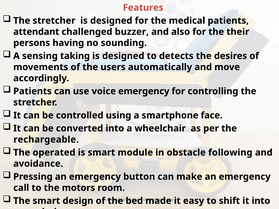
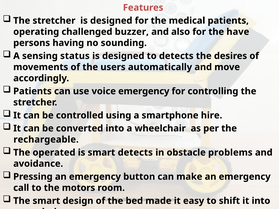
attendant: attendant -> operating (36, 32)
their: their -> have (238, 32)
taking: taking -> status (75, 56)
face: face -> hire (212, 115)
smart module: module -> detects (135, 153)
following: following -> problems (230, 153)
